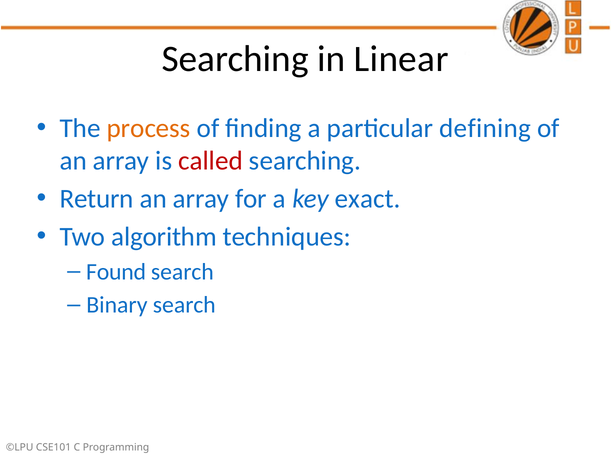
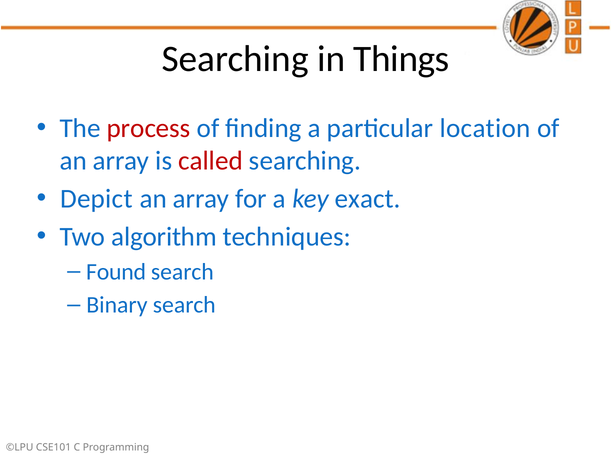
Linear: Linear -> Things (401, 59)
process colour: orange -> red (149, 128)
defining: defining -> location (485, 128)
Return: Return -> Depict (96, 199)
